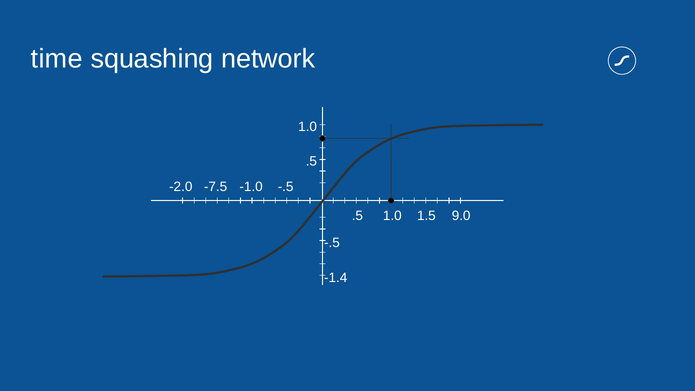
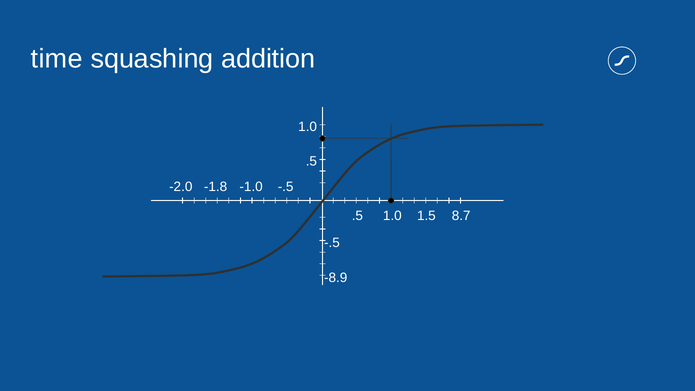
network: network -> addition (268, 59)
-7.5: -7.5 -> -1.8 (216, 187)
9.0: 9.0 -> 8.7 (461, 216)
-1.4: -1.4 -> -8.9 (336, 278)
